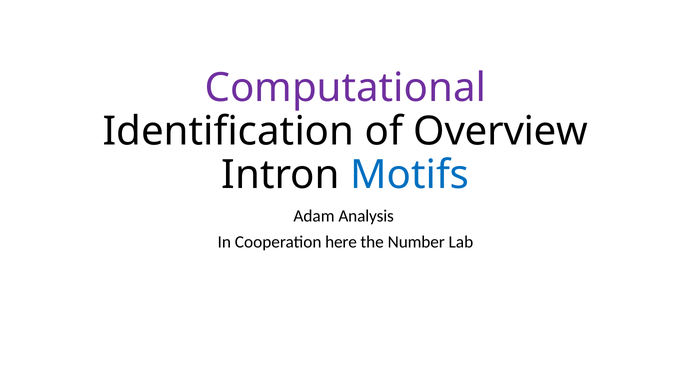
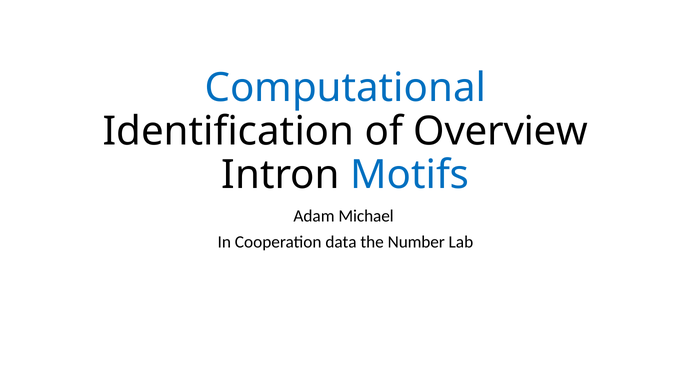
Computational colour: purple -> blue (345, 88)
Analysis: Analysis -> Michael (366, 216)
here: here -> data (341, 242)
